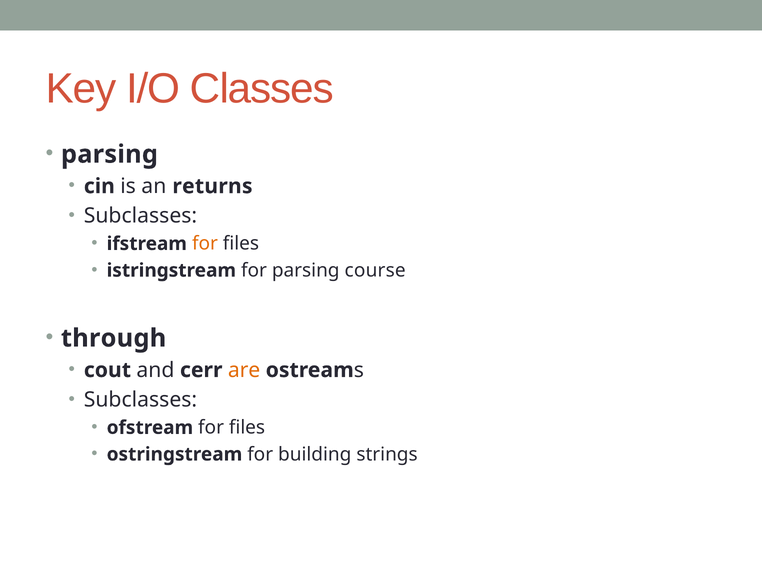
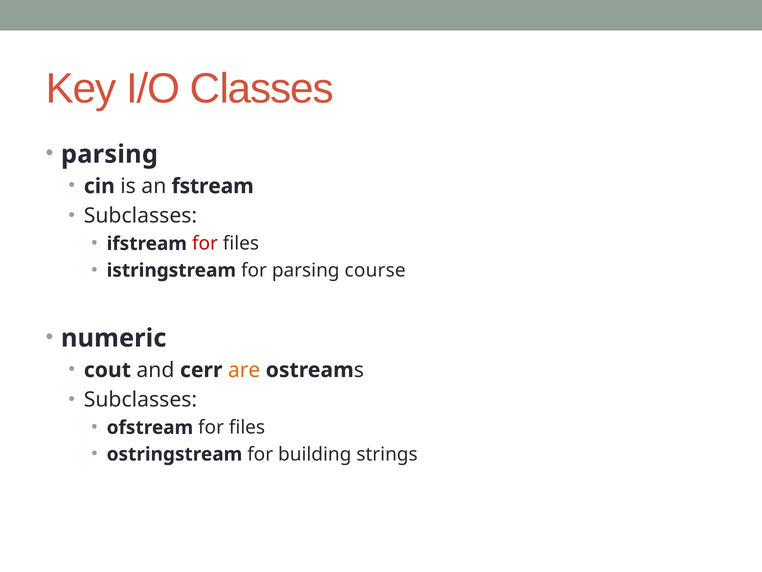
returns: returns -> fstream (213, 186)
for colour: orange -> red (205, 243)
through: through -> numeric (114, 338)
